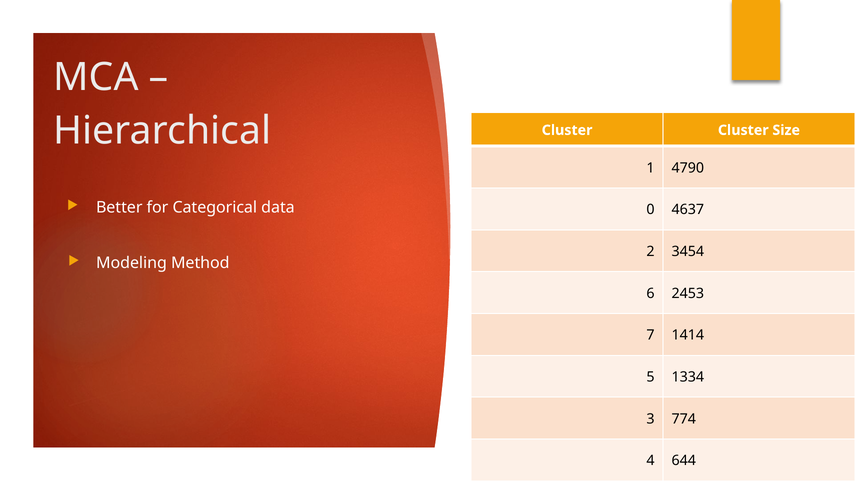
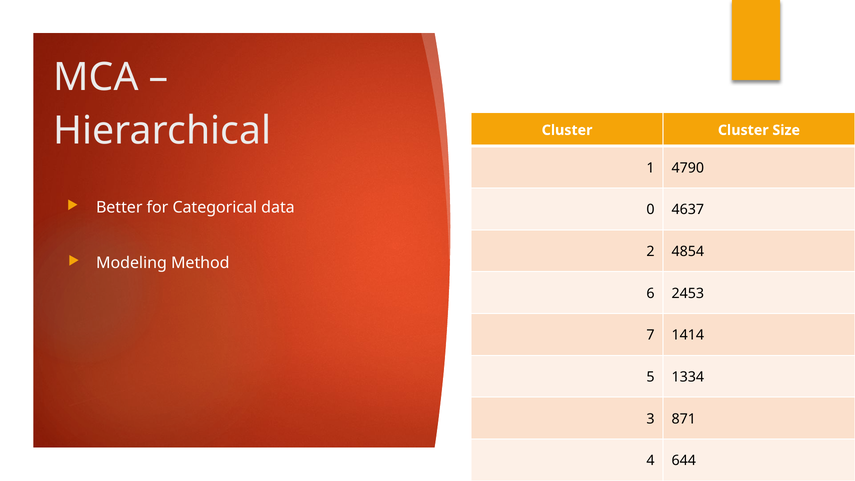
3454: 3454 -> 4854 (688, 252)
774: 774 -> 871 (684, 419)
